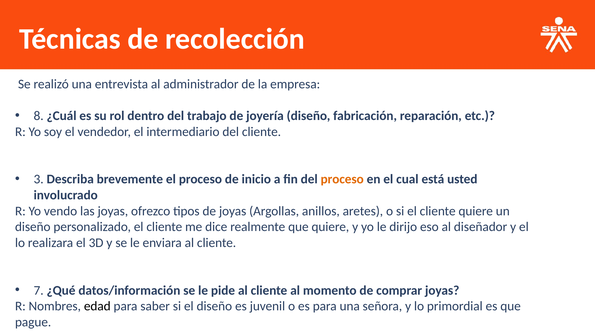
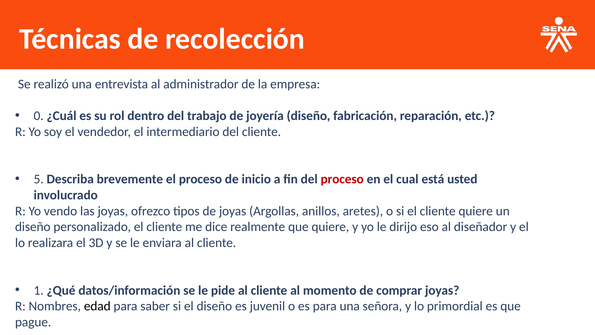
8: 8 -> 0 (39, 116)
3: 3 -> 5 (39, 179)
proceso colour: orange -> red (342, 179)
7: 7 -> 1 (39, 290)
